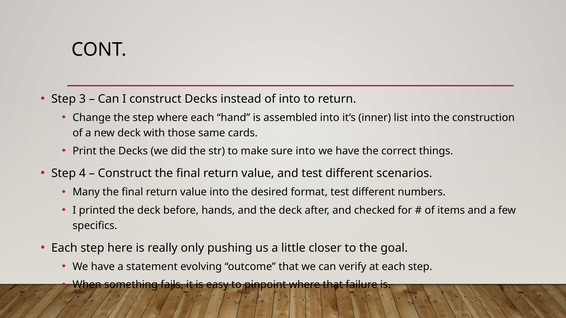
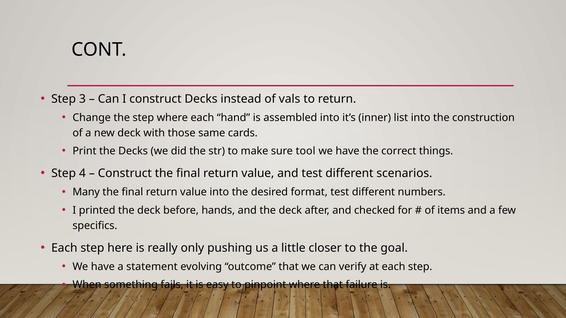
of into: into -> vals (290, 99)
sure into: into -> tool (306, 151)
